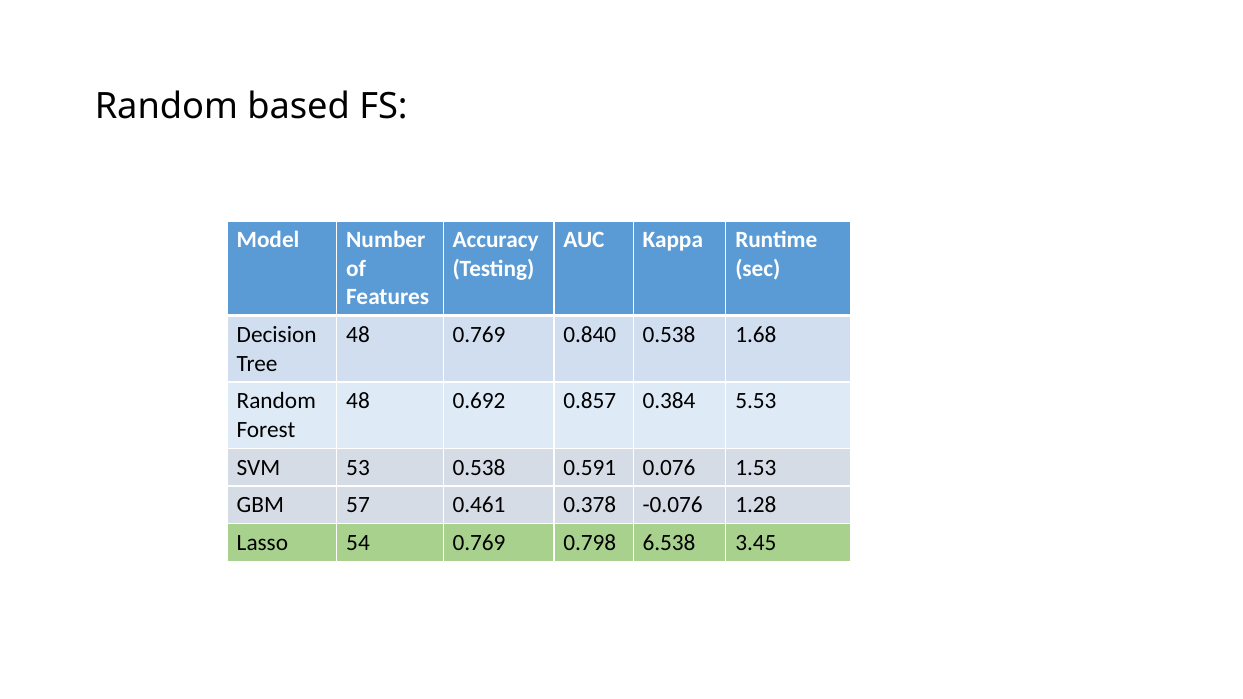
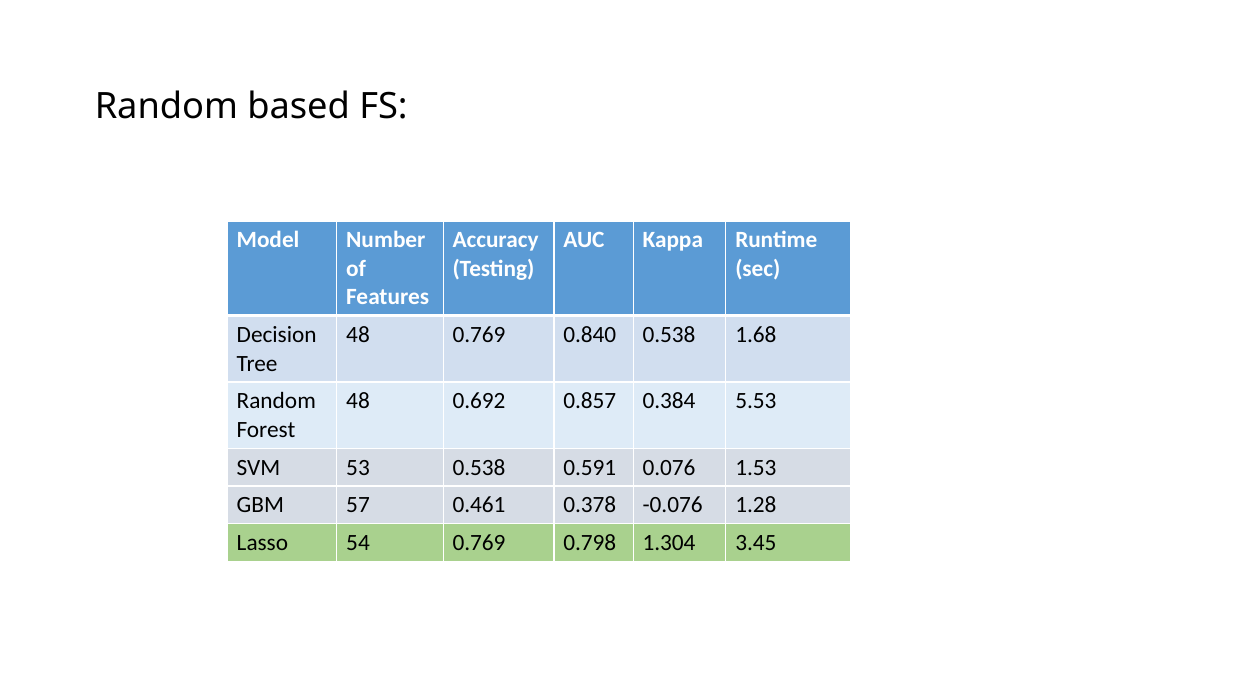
6.538: 6.538 -> 1.304 (669, 543)
